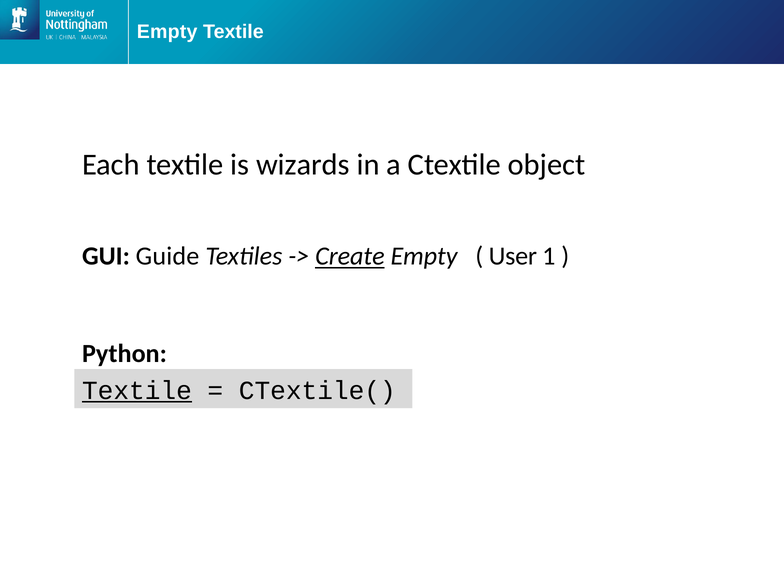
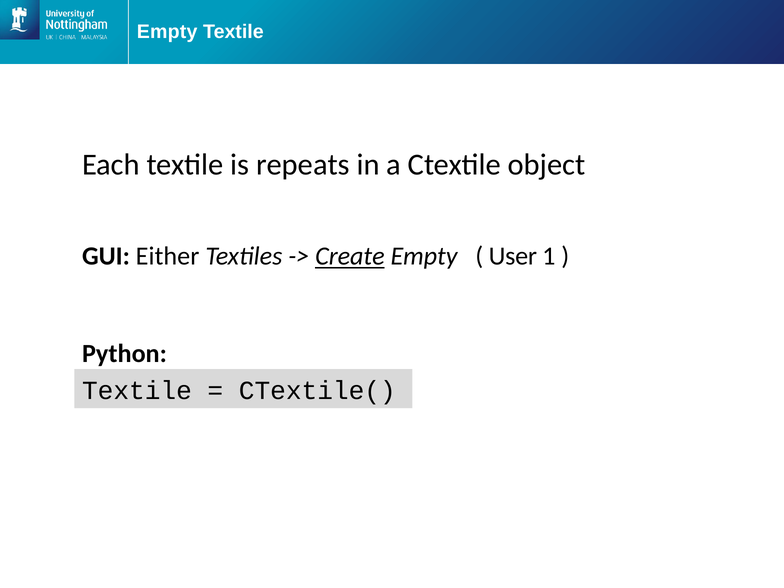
wizards: wizards -> repeats (303, 165)
Guide: Guide -> Either (168, 256)
Textile underline: present -> none (137, 390)
